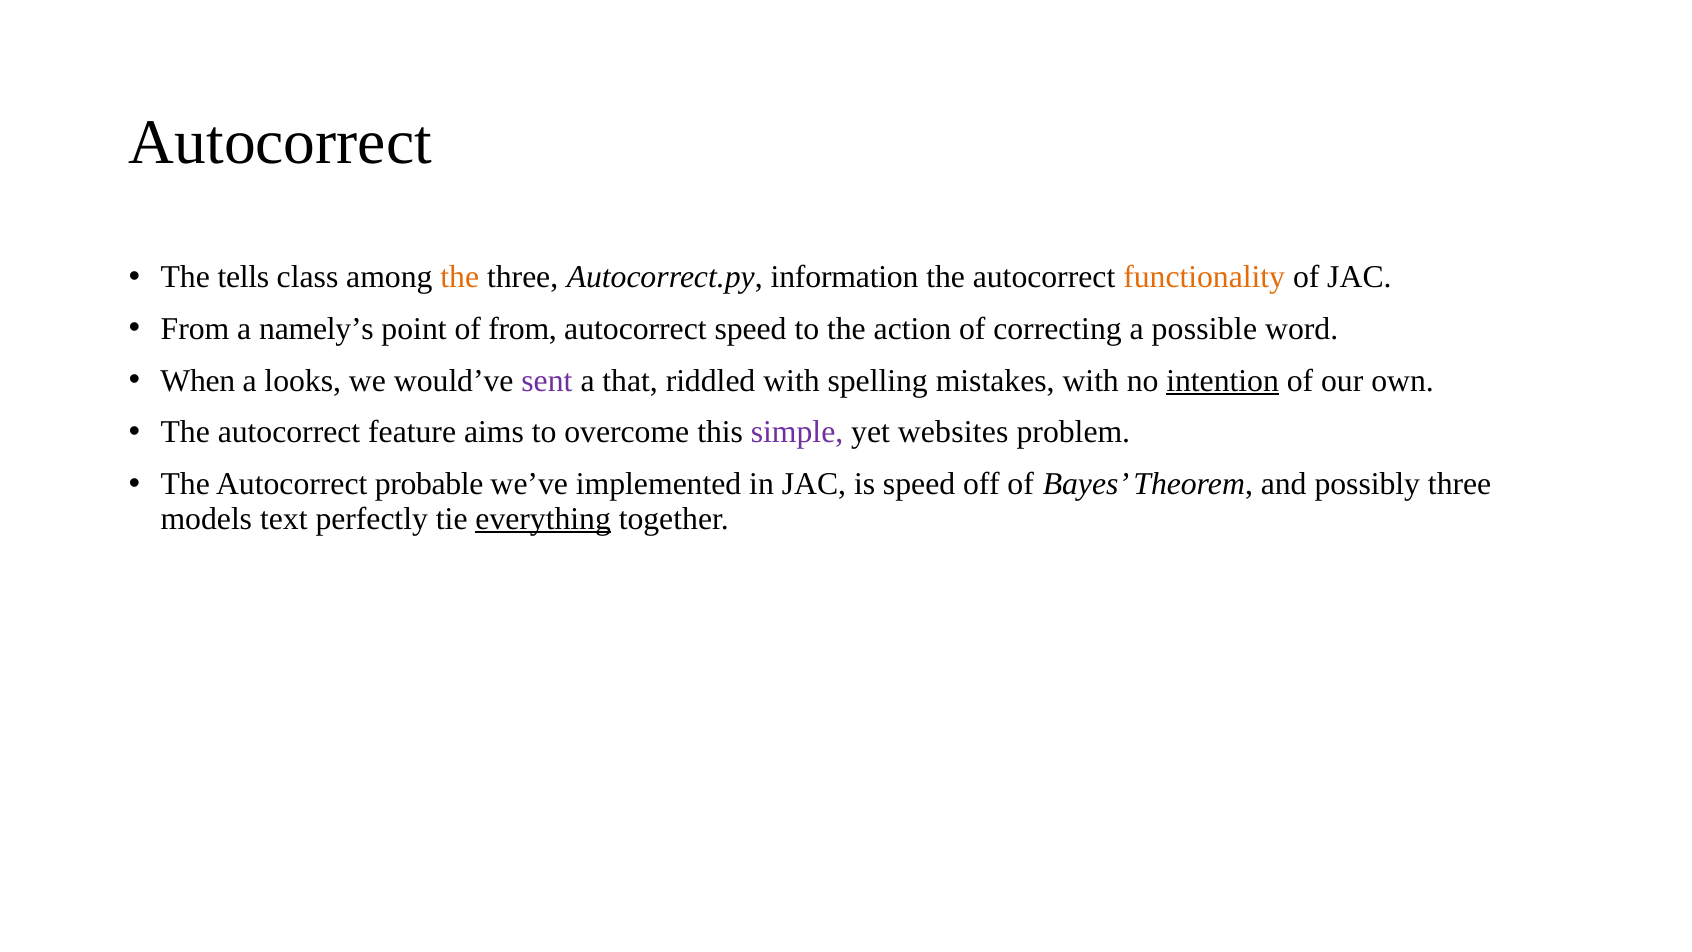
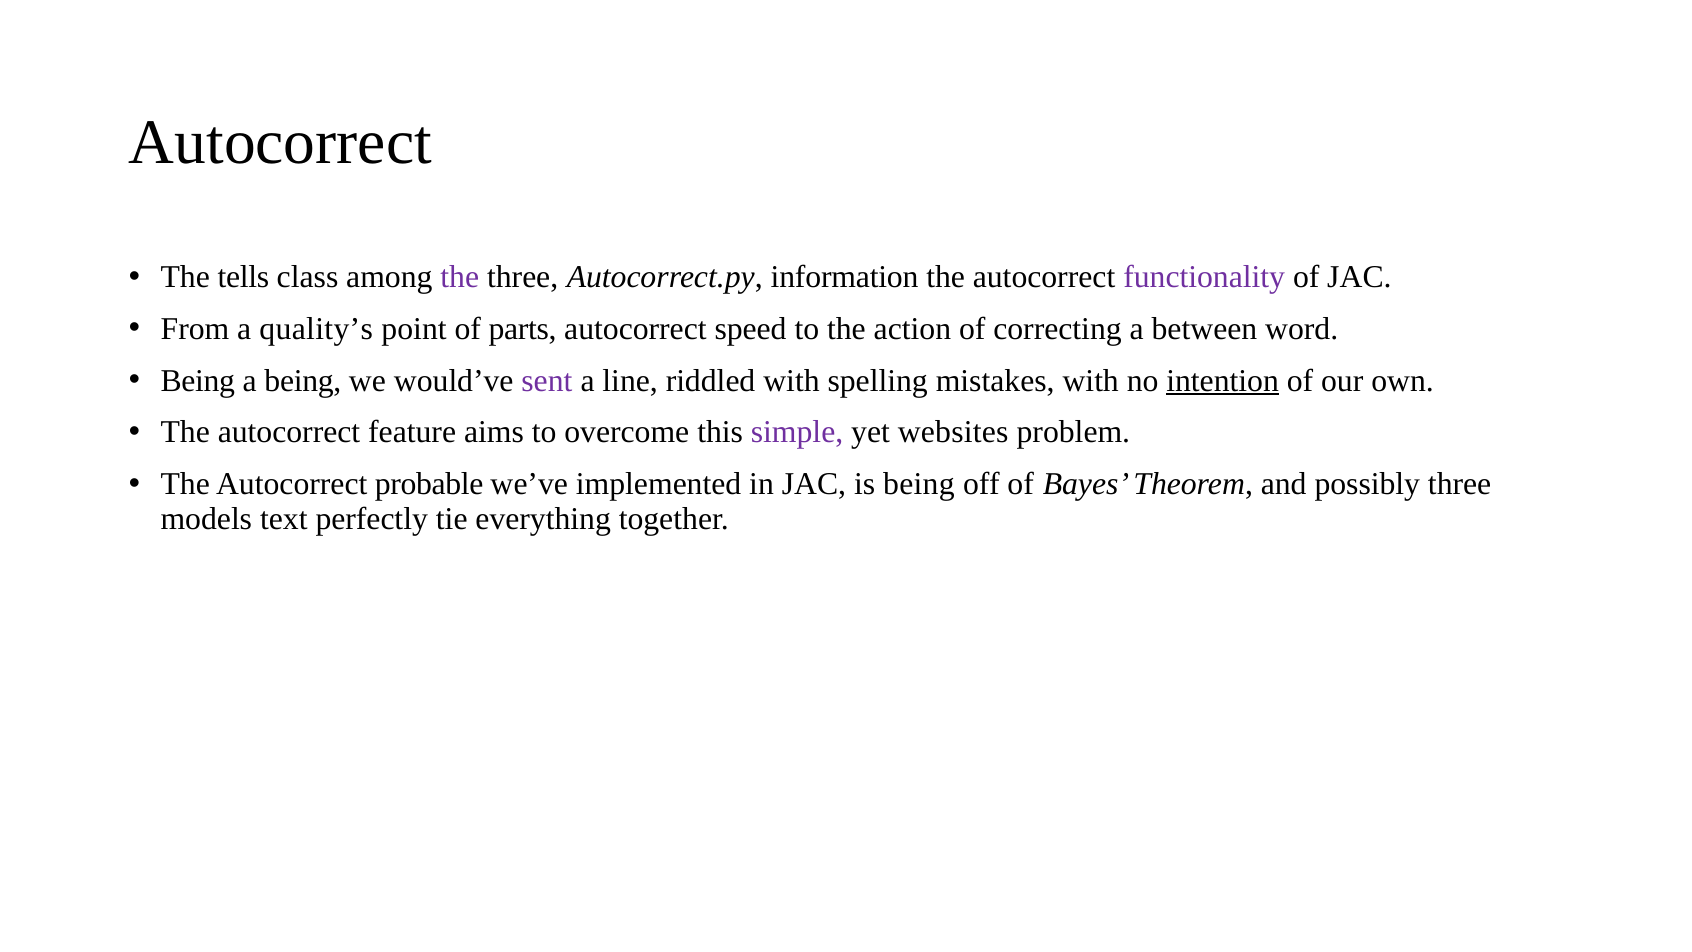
the colour: orange -> purple (460, 277)
functionality colour: orange -> purple (1204, 277)
namely’s: namely’s -> quality’s (316, 329)
of from: from -> parts (523, 329)
possible: possible -> between (1204, 329)
When: When -> Being (198, 380)
a looks: looks -> being (303, 380)
that: that -> line (630, 380)
is speed: speed -> being (919, 484)
everything underline: present -> none (543, 519)
